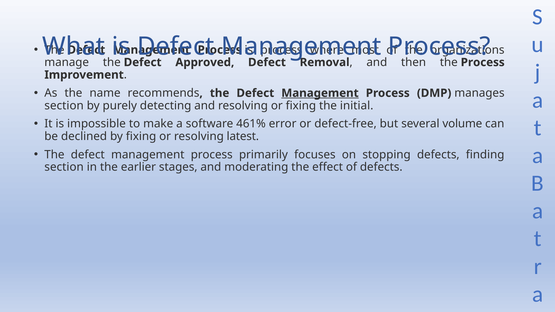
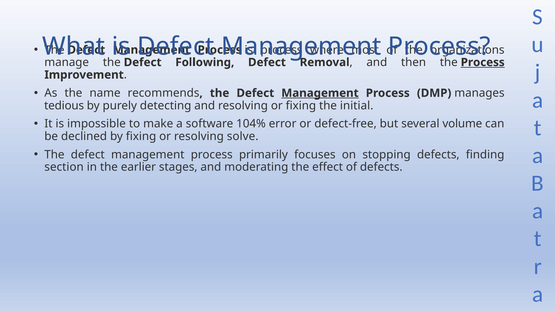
Approved: Approved -> Following (205, 62)
Process underline: none -> present (483, 62)
section: section -> tedious (64, 106)
461%: 461% -> 104% (251, 124)
latest: latest -> solve (243, 136)
